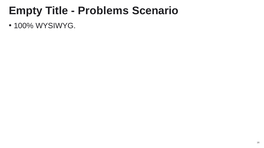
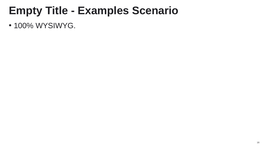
Problems: Problems -> Examples (103, 11)
